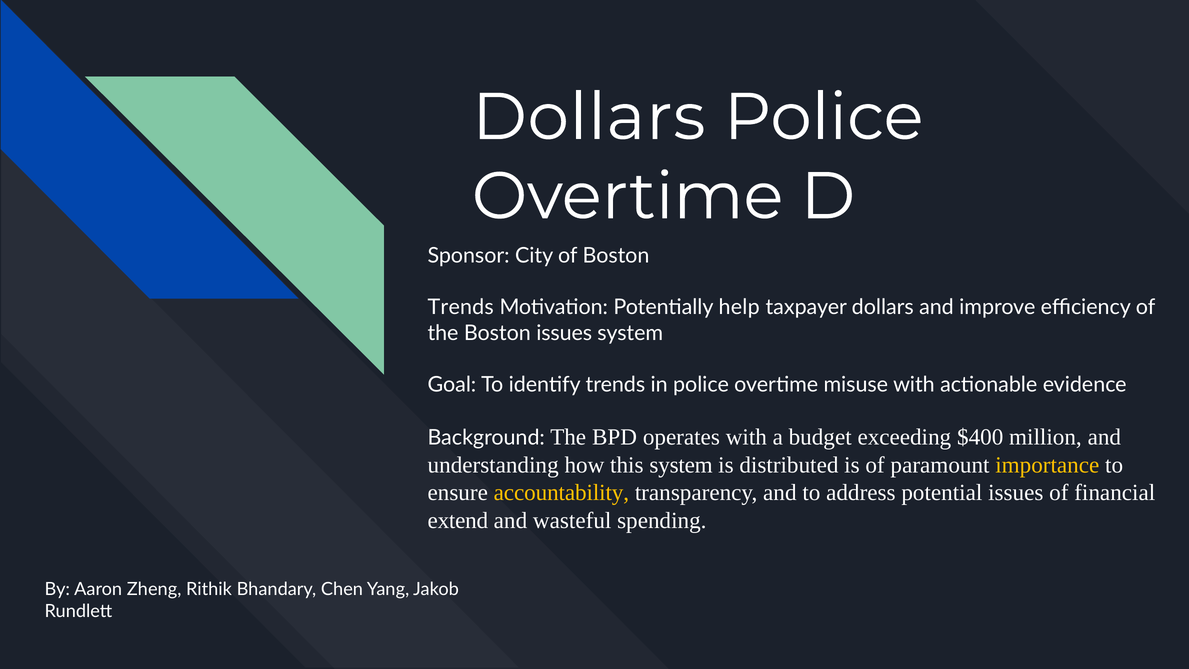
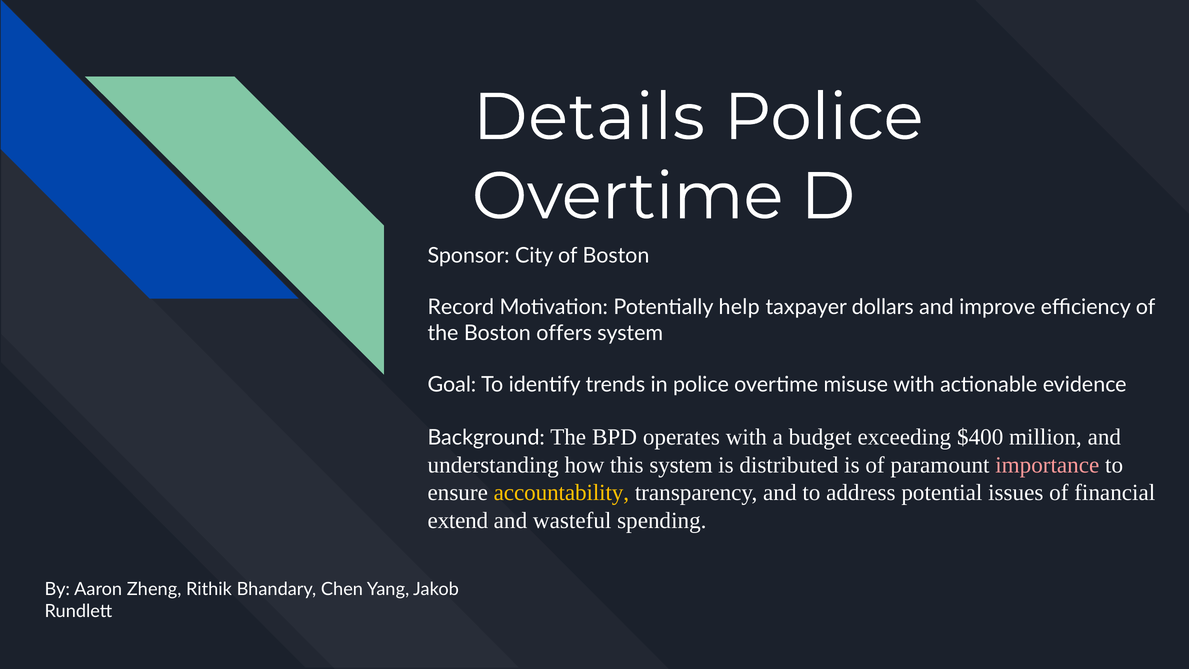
Dollars: Dollars -> Details (589, 117)
Trends: Trends -> Record (461, 307)
Boston issues: issues -> offers (564, 333)
importance colour: yellow -> pink (1047, 465)
